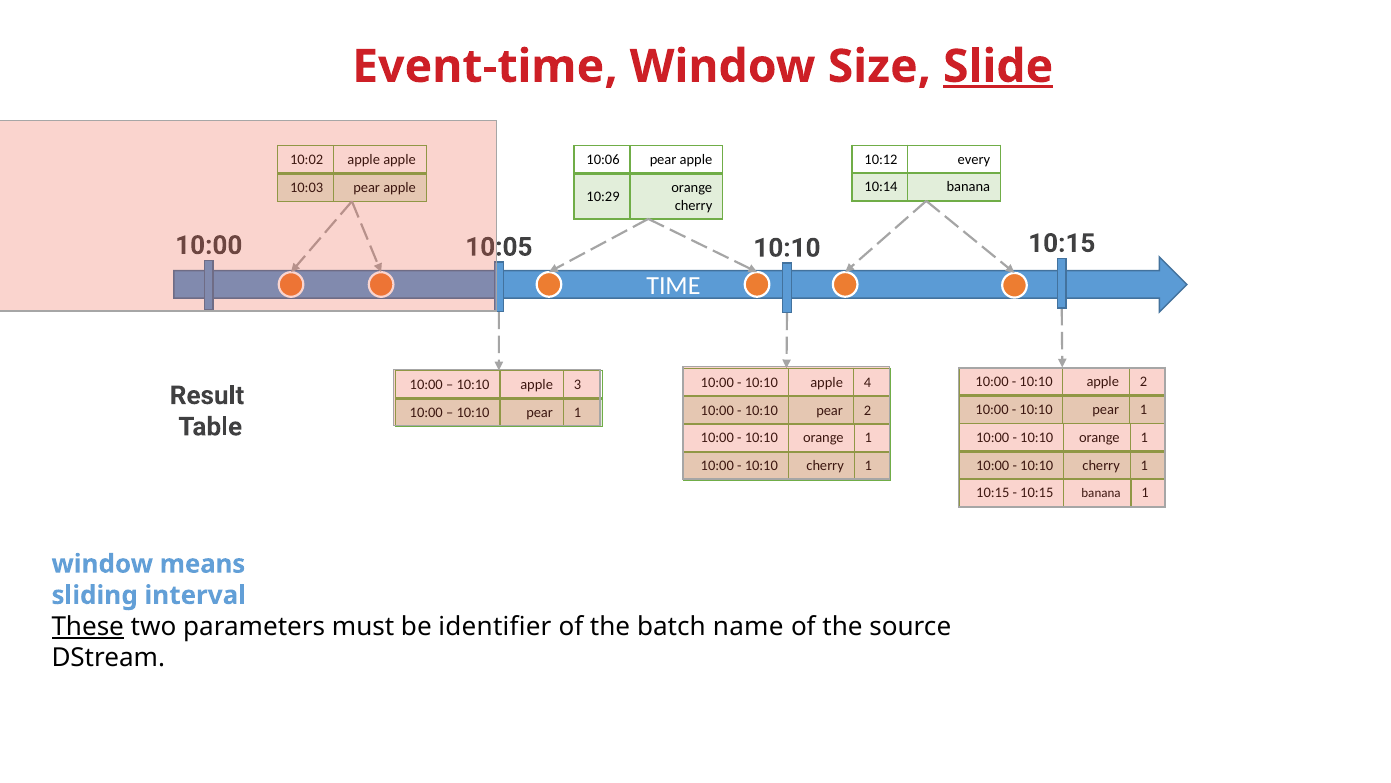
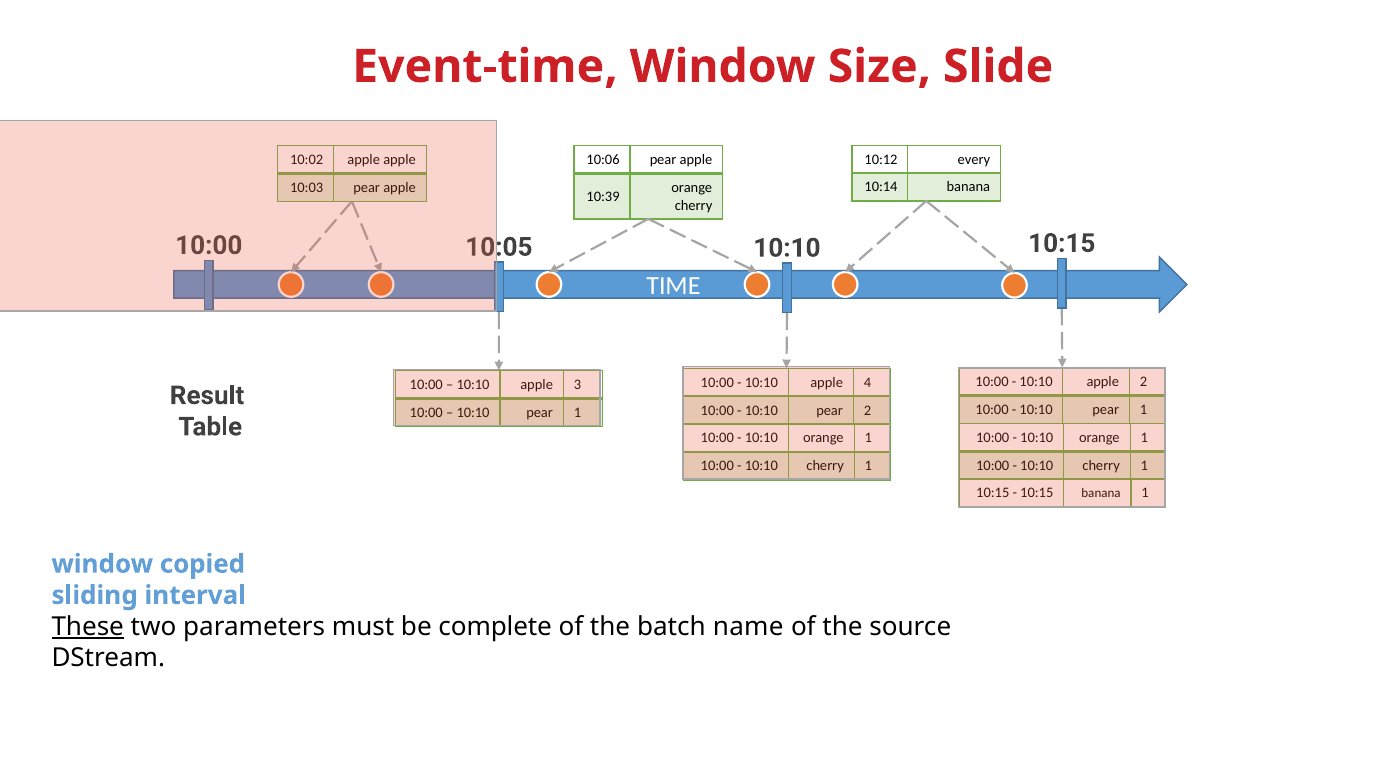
Slide underline: present -> none (998, 67)
10:29: 10:29 -> 10:39 (603, 196)
means: means -> copied (202, 564)
identifier: identifier -> complete (495, 626)
